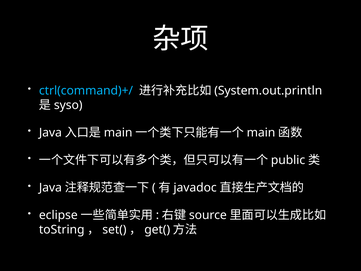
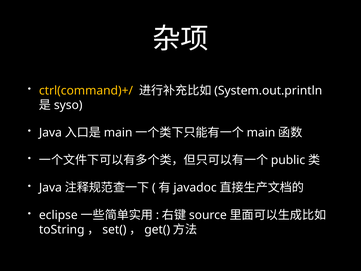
ctrl(command)+/ colour: light blue -> yellow (86, 91)
